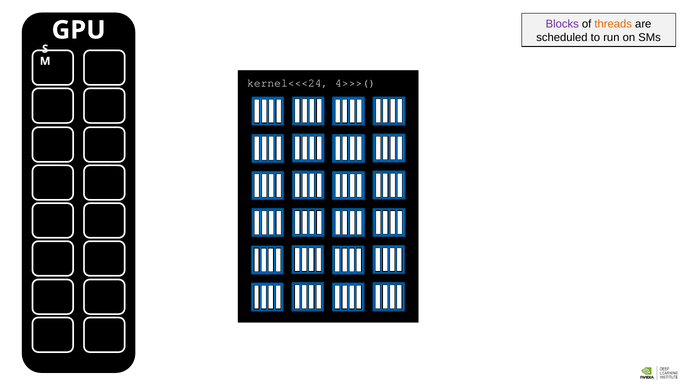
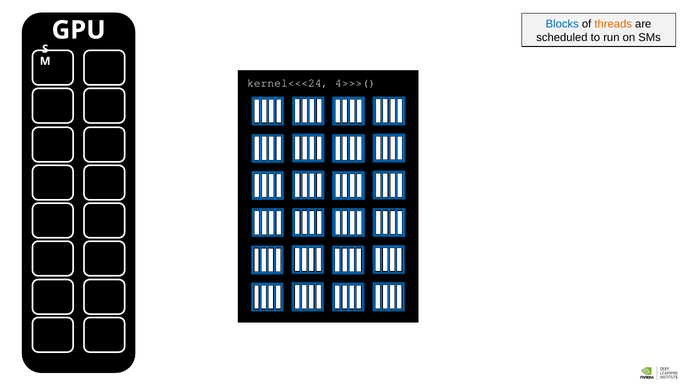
Blocks colour: purple -> blue (562, 24)
